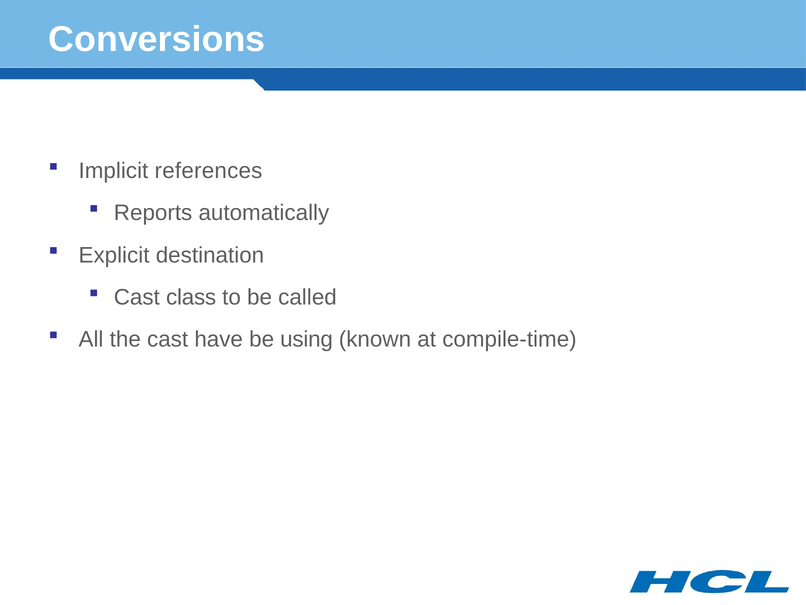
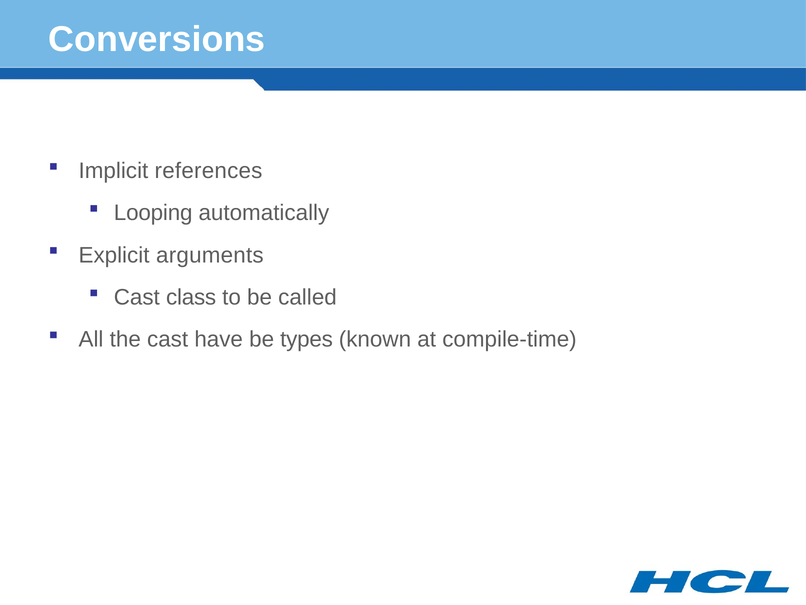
Reports: Reports -> Looping (153, 213)
destination: destination -> arguments (210, 255)
using: using -> types (307, 339)
